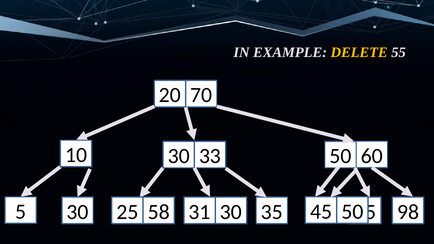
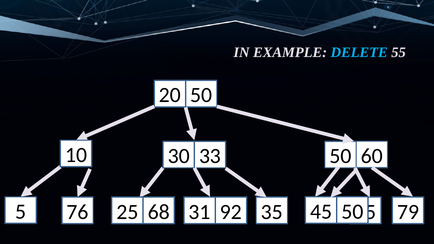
DELETE colour: yellow -> light blue (359, 52)
20 70: 70 -> 50 (201, 95)
5 30: 30 -> 76 (78, 212)
58: 58 -> 68 (159, 212)
31 30: 30 -> 92 (231, 212)
98: 98 -> 79 (408, 212)
